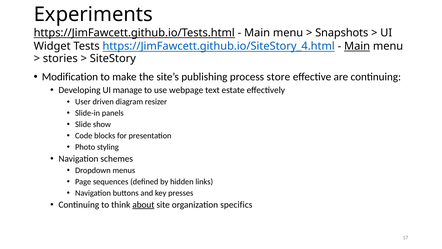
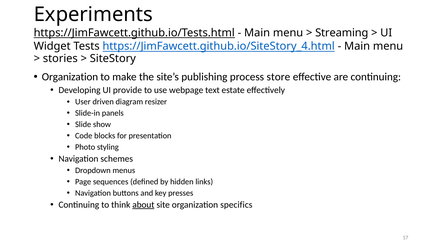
Snapshots: Snapshots -> Streaming (342, 33)
Main underline: present -> none (357, 46)
Modification: Modification -> Organization (70, 77)
manage: manage -> provide (127, 90)
